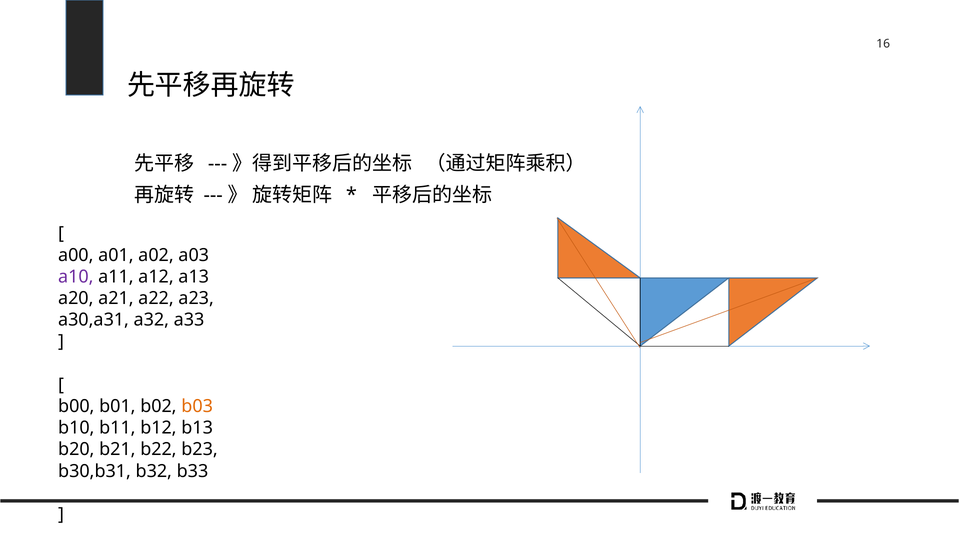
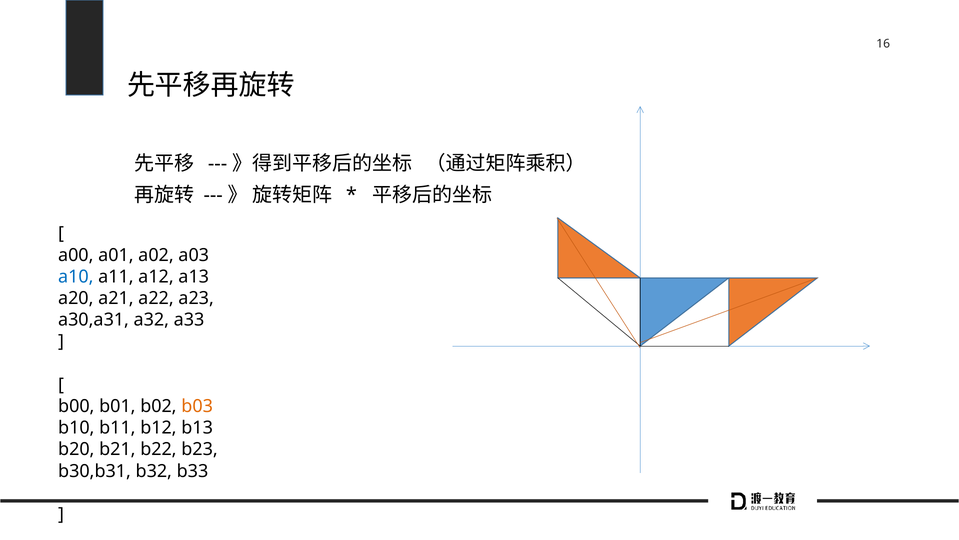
a10 colour: purple -> blue (76, 276)
